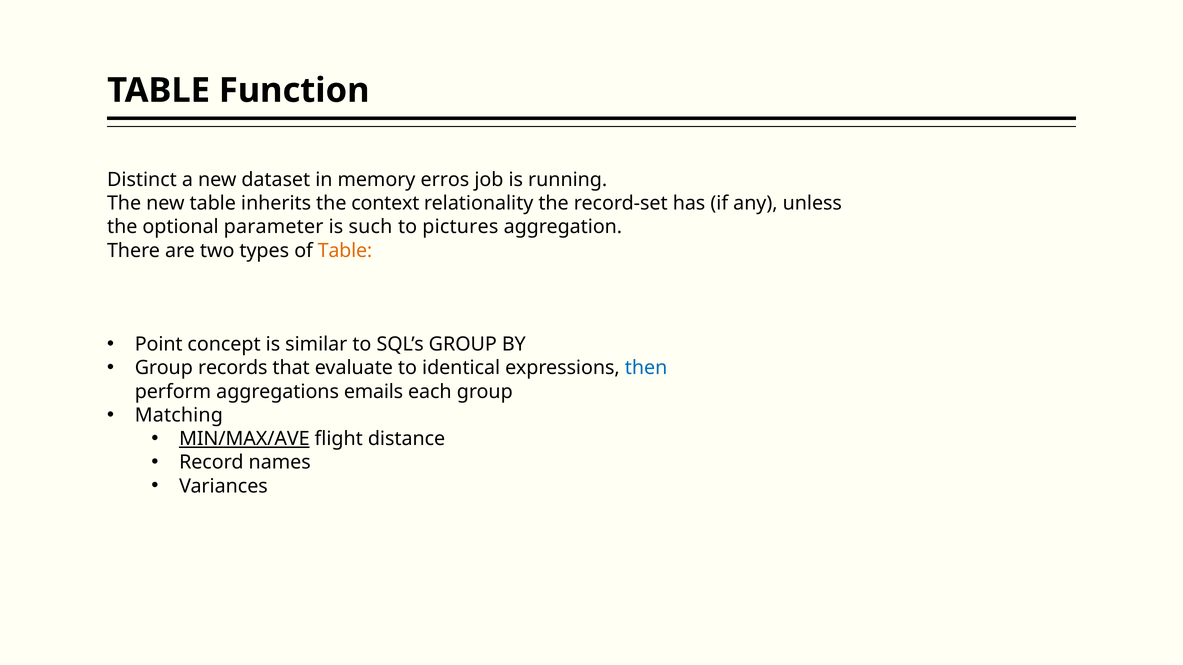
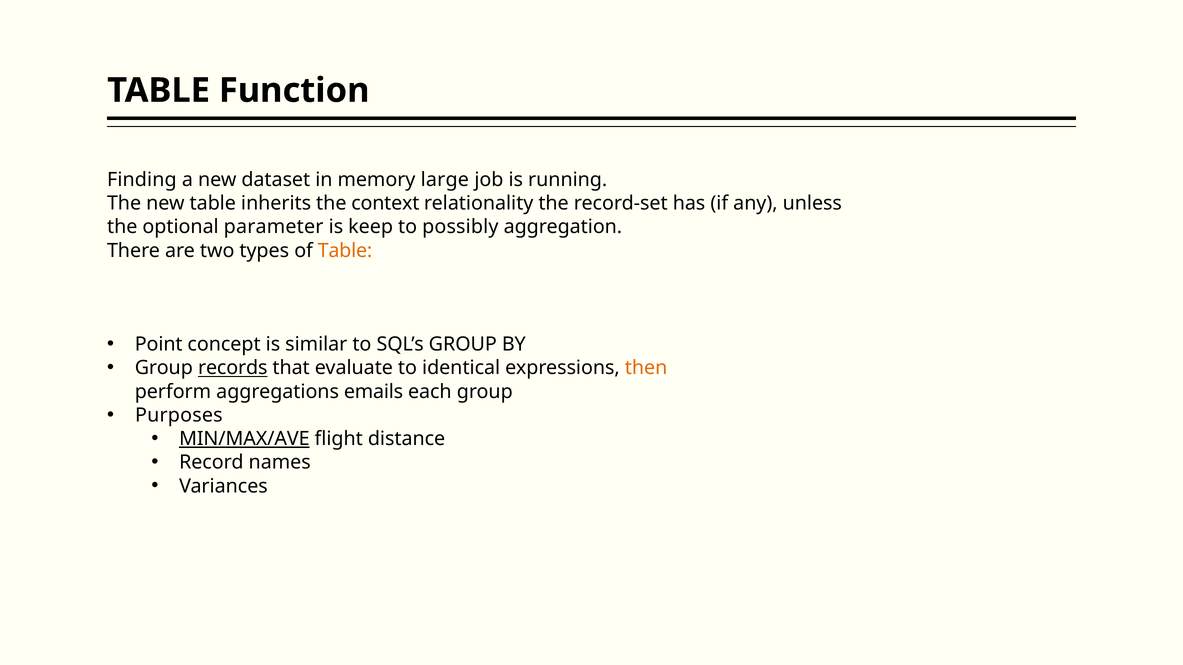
Distinct: Distinct -> Finding (142, 180)
erros: erros -> large (445, 180)
such: such -> keep (371, 227)
pictures: pictures -> possibly (460, 227)
records underline: none -> present (233, 368)
then colour: blue -> orange (646, 368)
Matching: Matching -> Purposes (179, 415)
